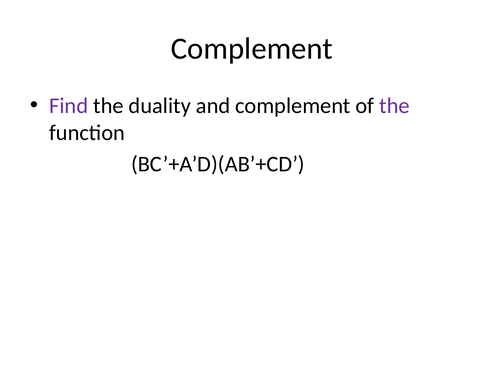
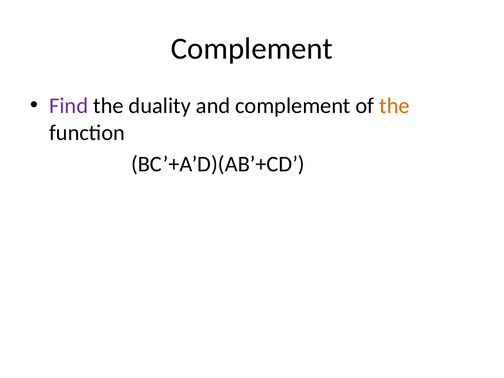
the colour: purple -> orange (394, 106)
